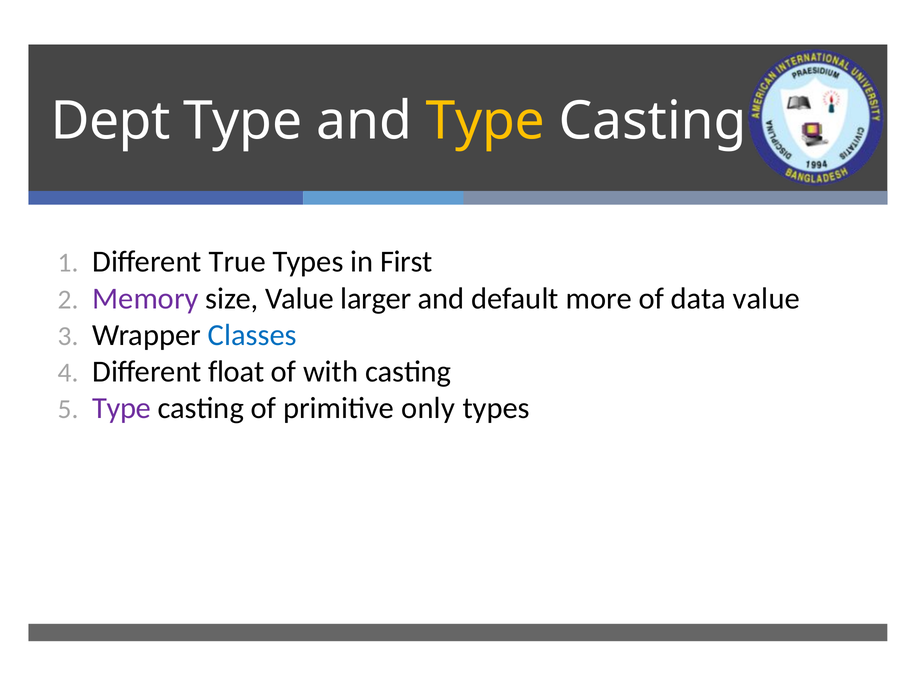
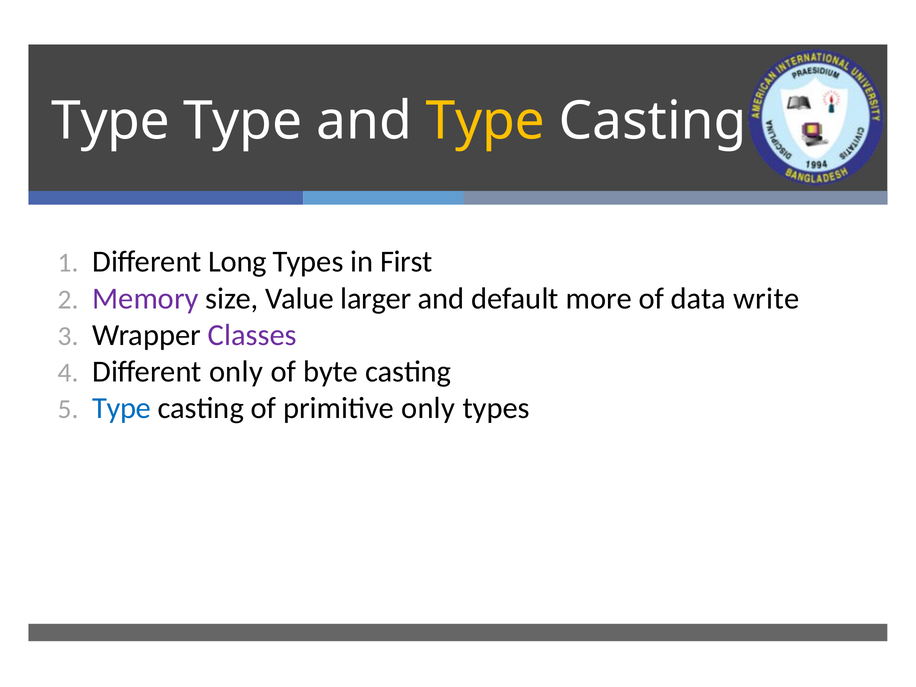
Dept: Dept -> Type (111, 121)
True: True -> Long (237, 262)
data value: value -> write (766, 298)
Classes colour: blue -> purple (252, 335)
Different float: float -> only (236, 372)
with: with -> byte (331, 372)
Type colour: purple -> blue (122, 408)
